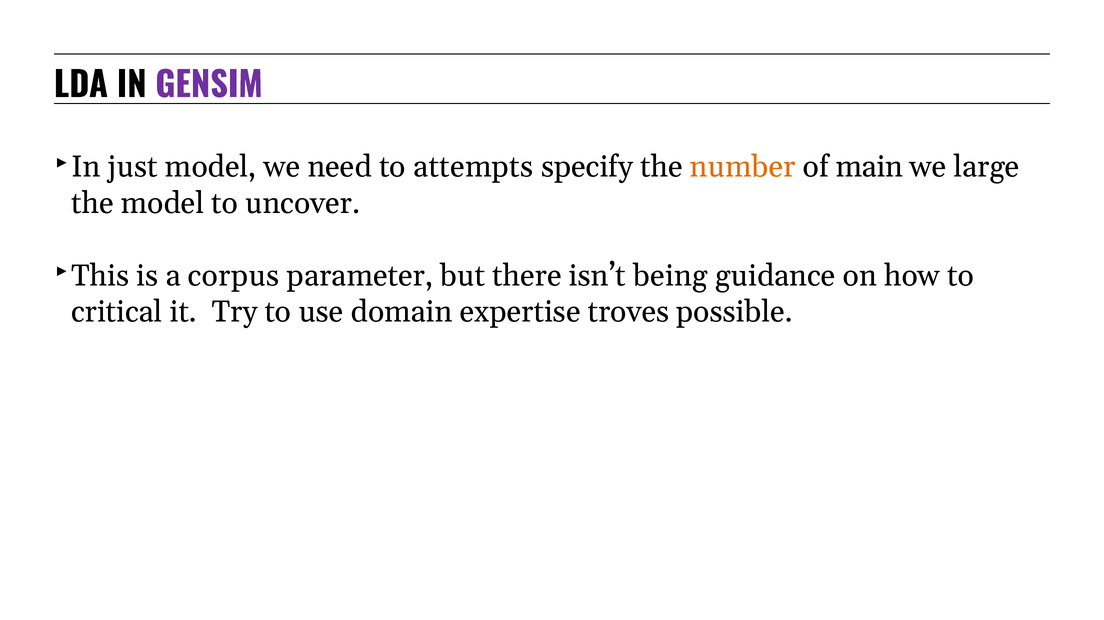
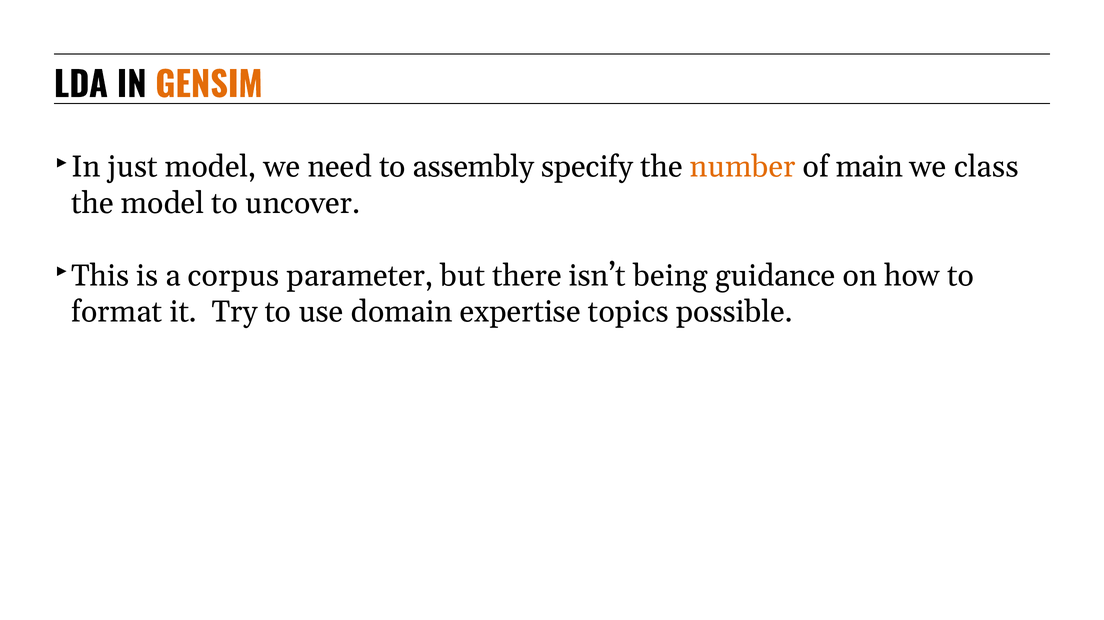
GENSIM colour: purple -> orange (209, 86)
attempts: attempts -> assembly (474, 167)
large: large -> class (986, 167)
critical: critical -> format (117, 312)
troves: troves -> topics (628, 312)
